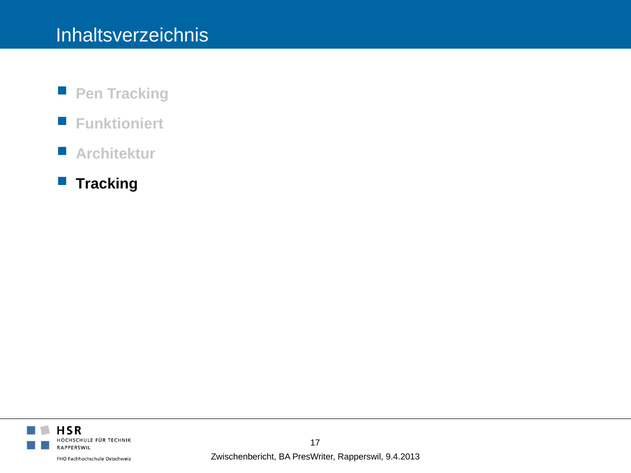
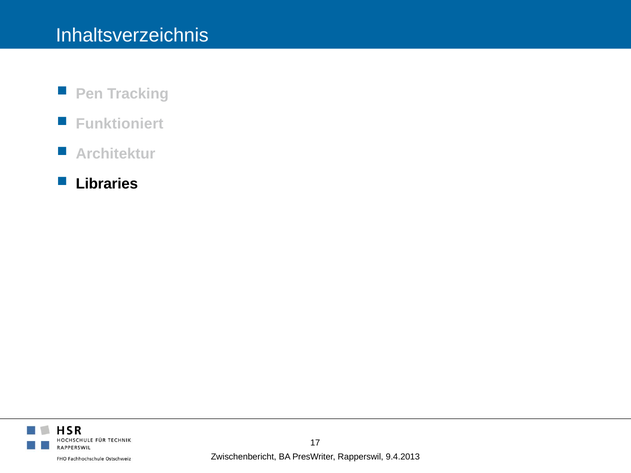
Tracking: Tracking -> Libraries (107, 184)
